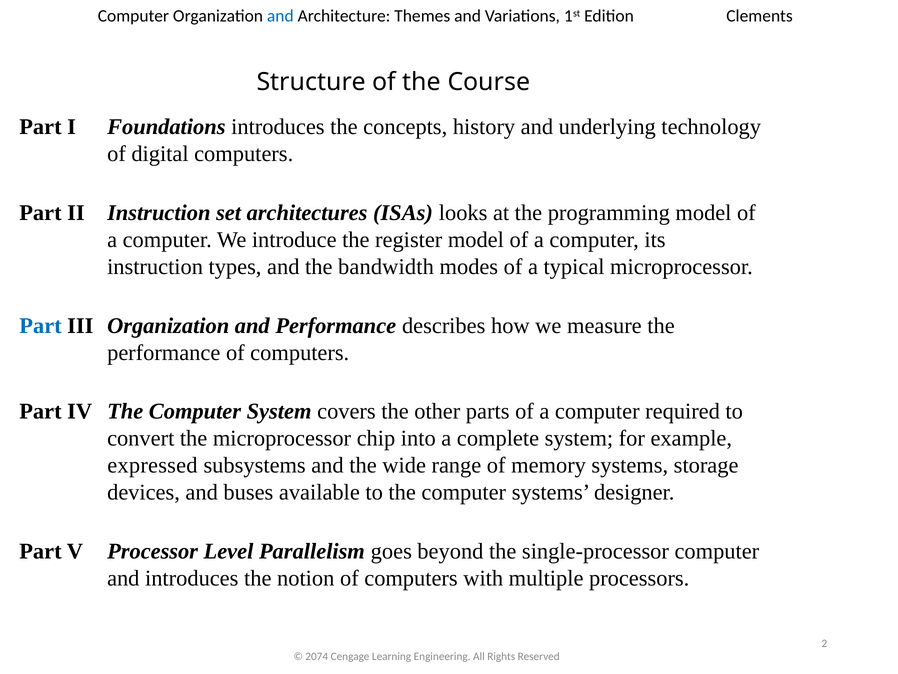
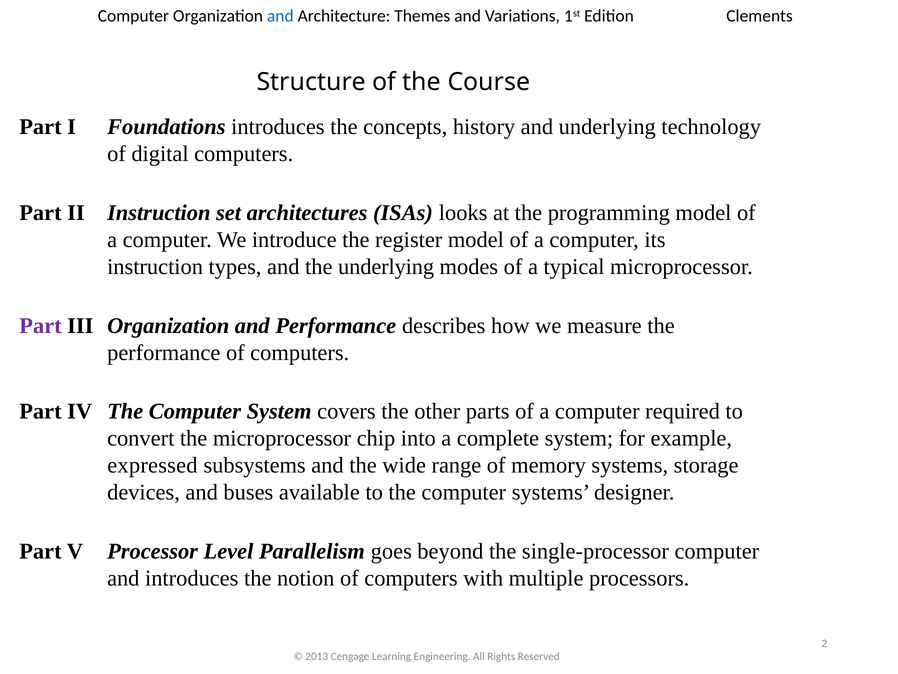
the bandwidth: bandwidth -> underlying (386, 267)
Part colour: blue -> purple (41, 325)
2074: 2074 -> 2013 (317, 656)
